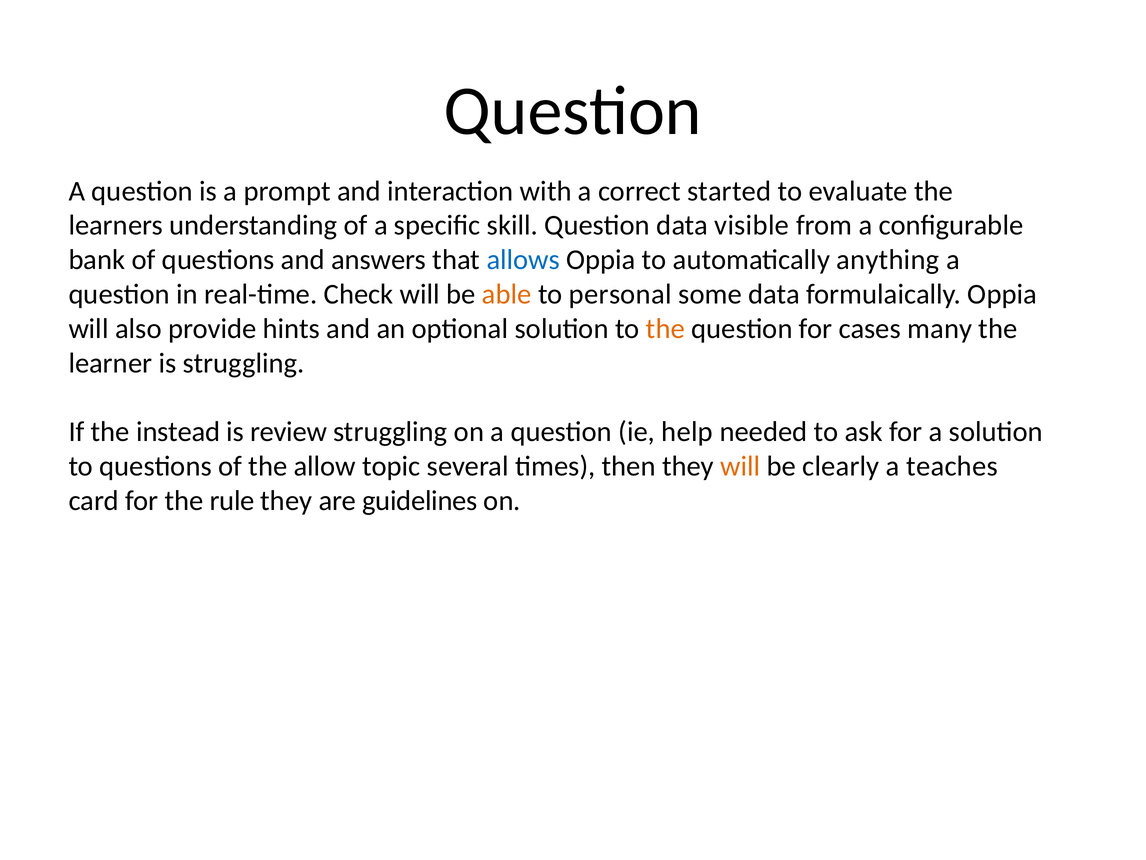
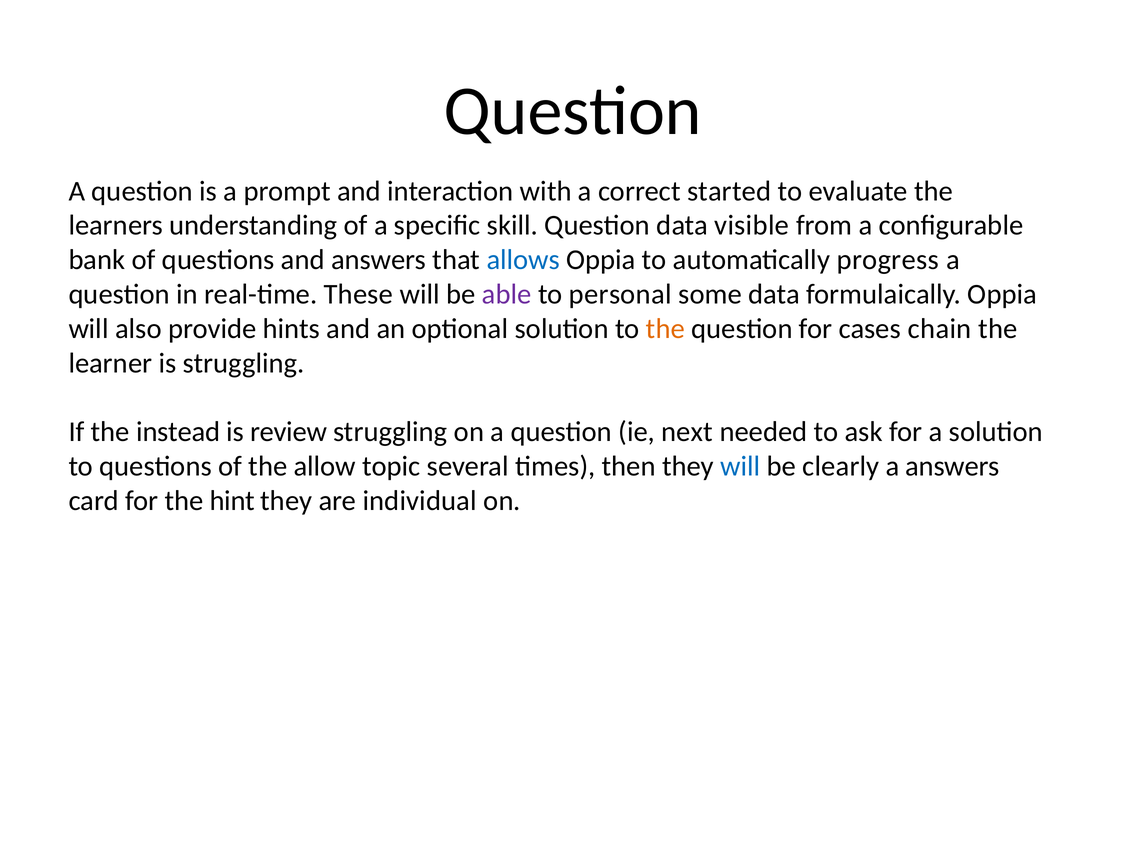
anything: anything -> progress (888, 260)
Check: Check -> These (358, 294)
able colour: orange -> purple (507, 294)
many: many -> chain (940, 328)
help: help -> next (687, 432)
will colour: orange -> blue (740, 466)
a teaches: teaches -> answers (952, 466)
rule: rule -> hint (232, 500)
guidelines: guidelines -> individual (420, 500)
